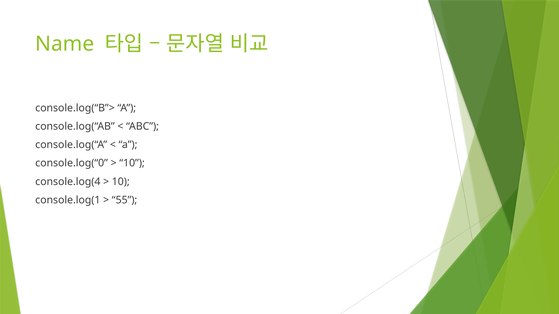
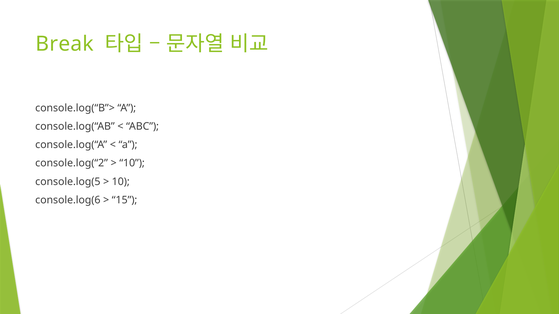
Name: Name -> Break (65, 44)
console.log(“0: console.log(“0 -> console.log(“2 (72, 163)
console.log(4: console.log(4 -> console.log(5 (68, 182)
console.log(1: console.log(1 -> console.log(6 (68, 200)
55: 55 -> 15 (125, 200)
